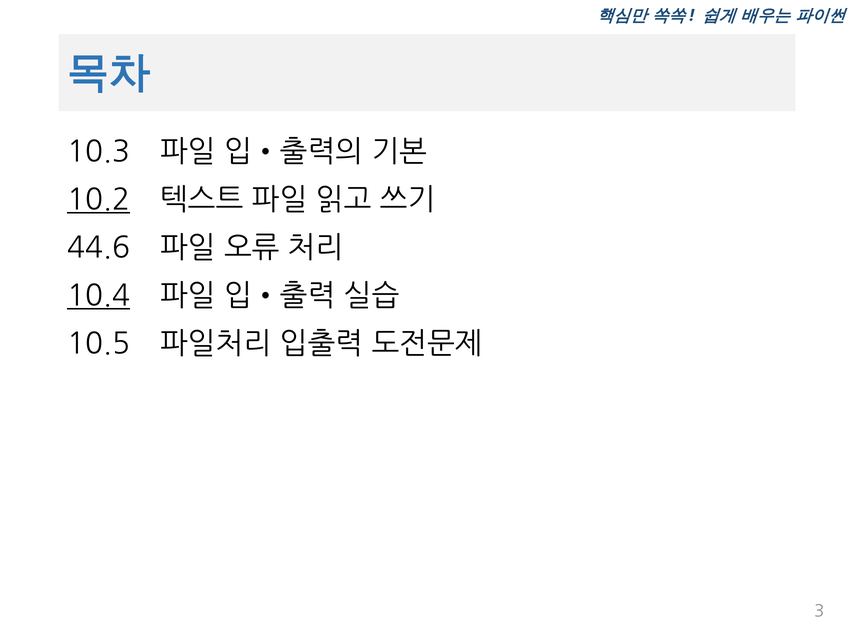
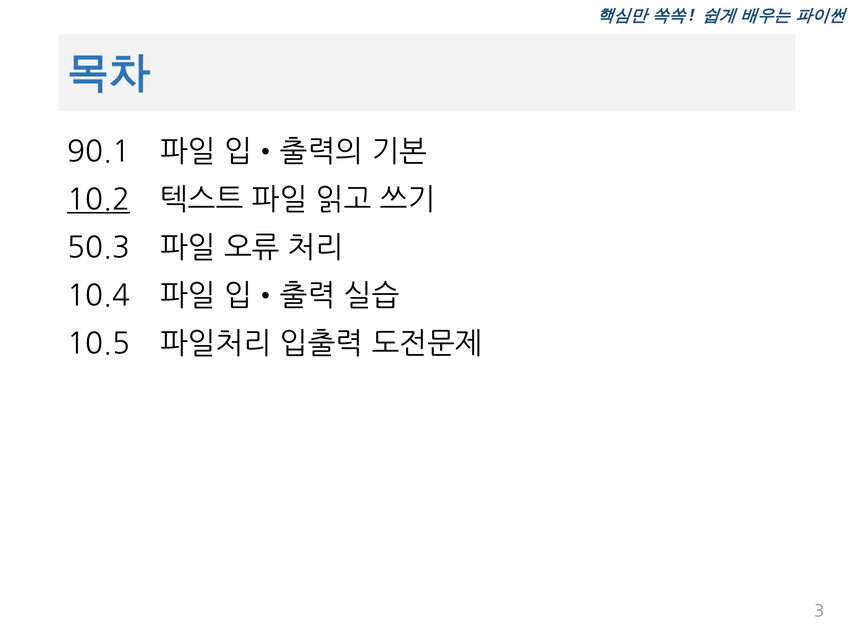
10.3: 10.3 -> 90.1 (99, 152)
44.6: 44.6 -> 50.3 (99, 248)
10.4 underline: present -> none (99, 296)
